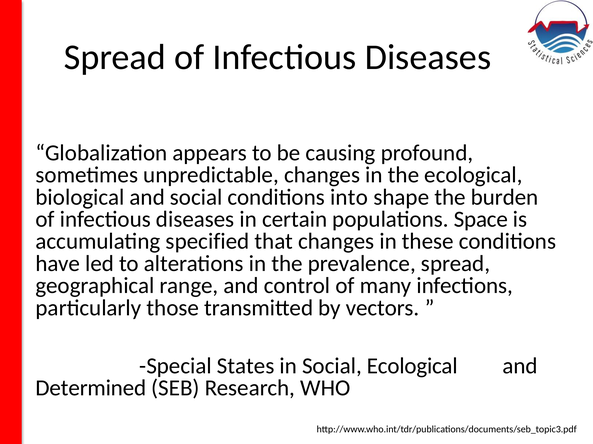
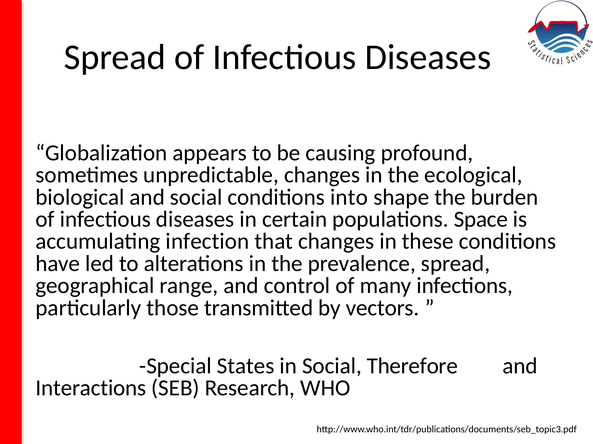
specified: specified -> infection (207, 242)
Social Ecological: Ecological -> Therefore (412, 367)
Determined: Determined -> Interactions (91, 389)
